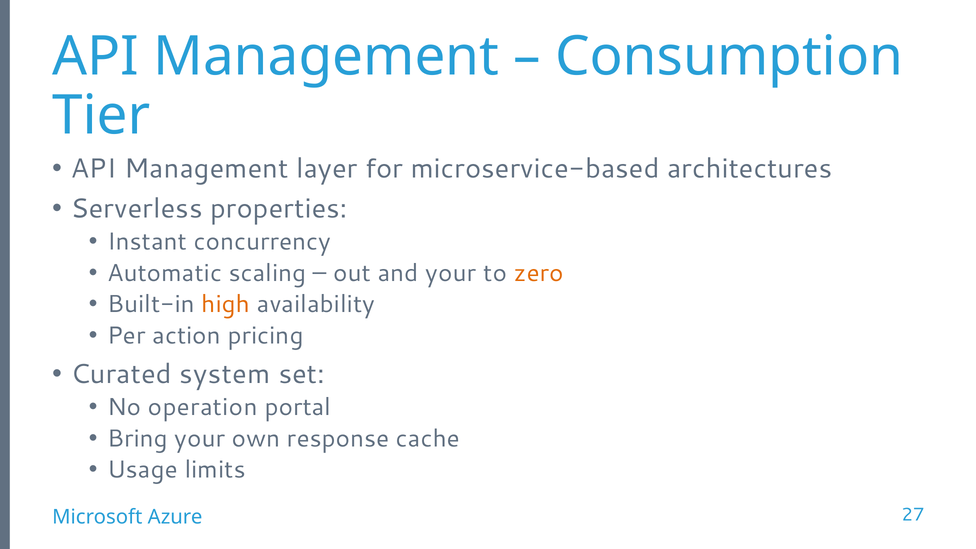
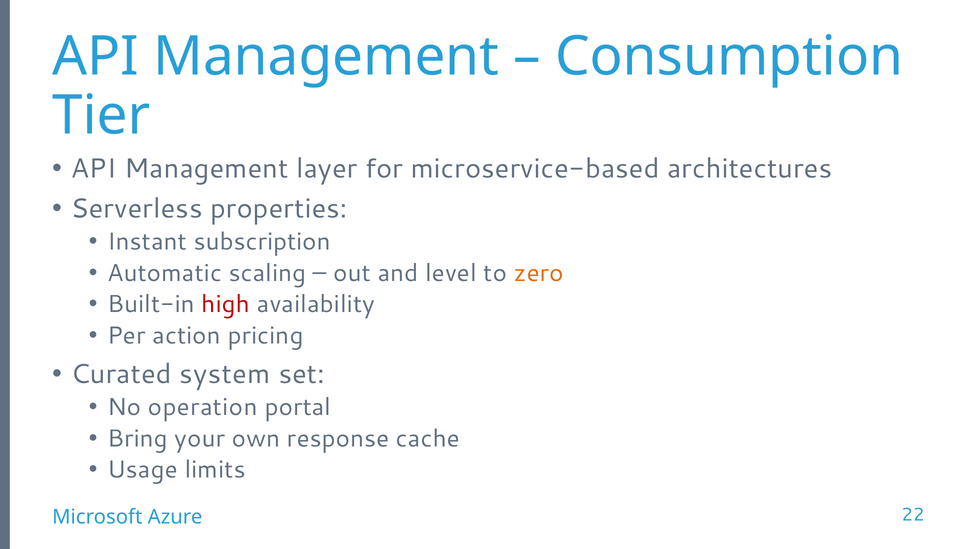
concurrency: concurrency -> subscription (262, 242)
and your: your -> level (451, 273)
high colour: orange -> red (226, 304)
27: 27 -> 22 (913, 515)
